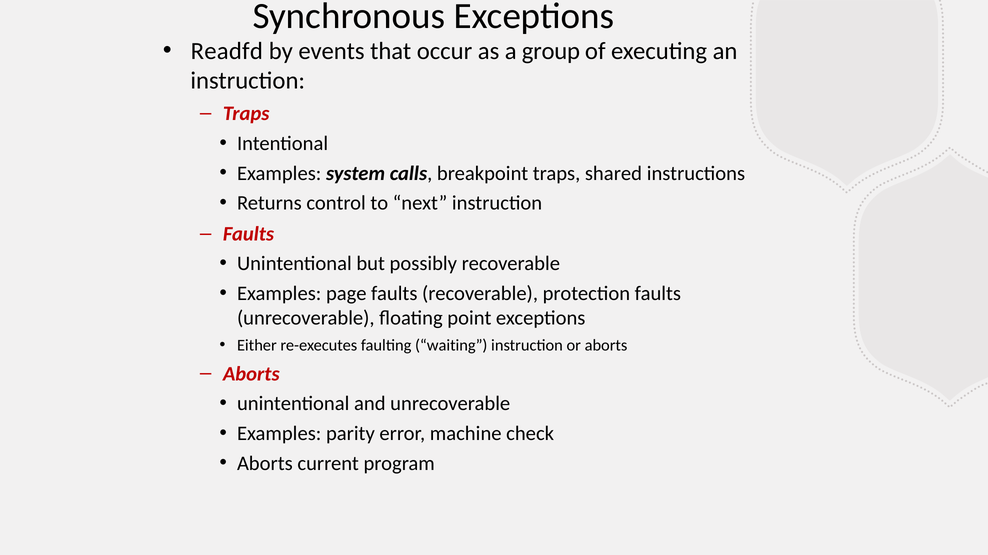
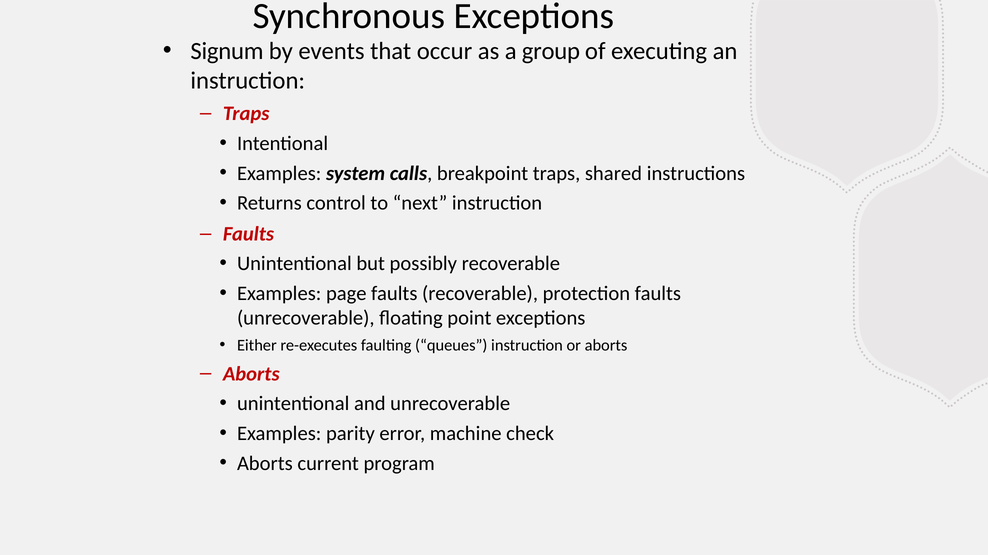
Readfd: Readfd -> Signum (227, 51)
waiting: waiting -> queues (451, 346)
